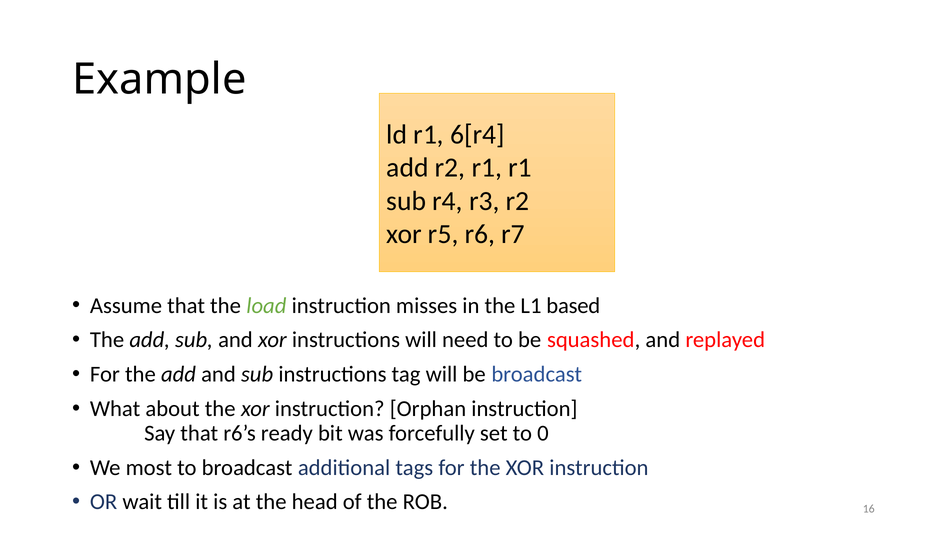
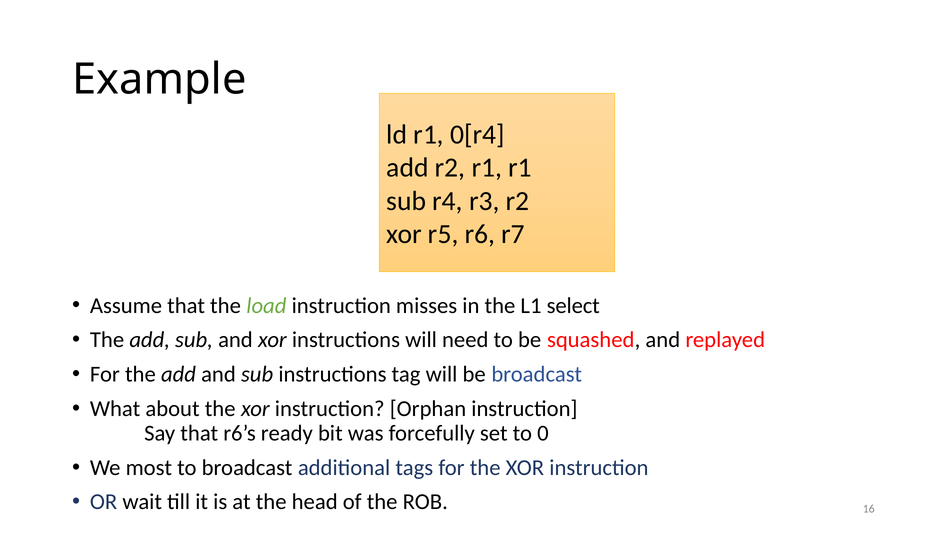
6[r4: 6[r4 -> 0[r4 (477, 134)
based: based -> select (573, 305)
